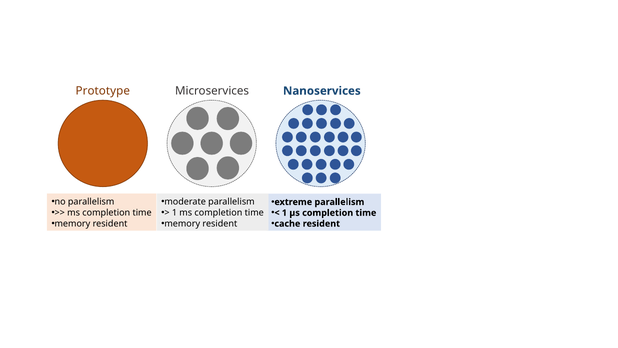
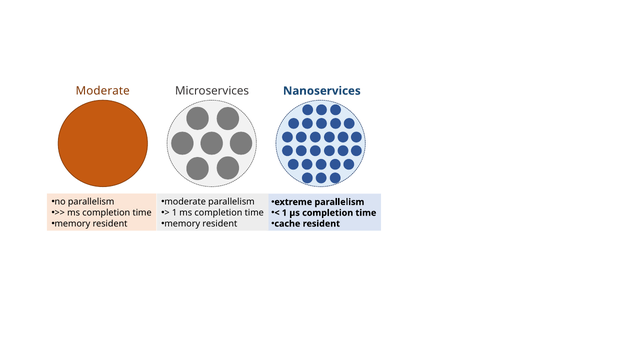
Prototype: Prototype -> Moderate (103, 91)
